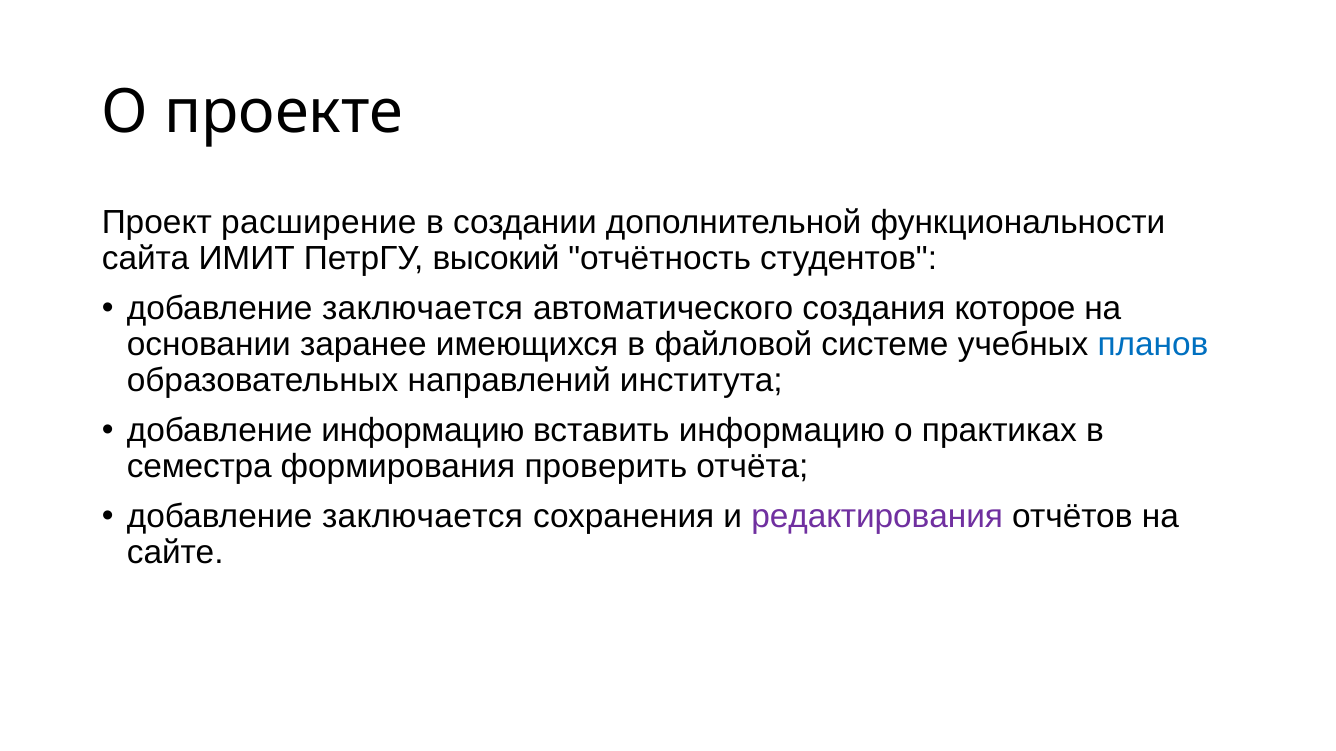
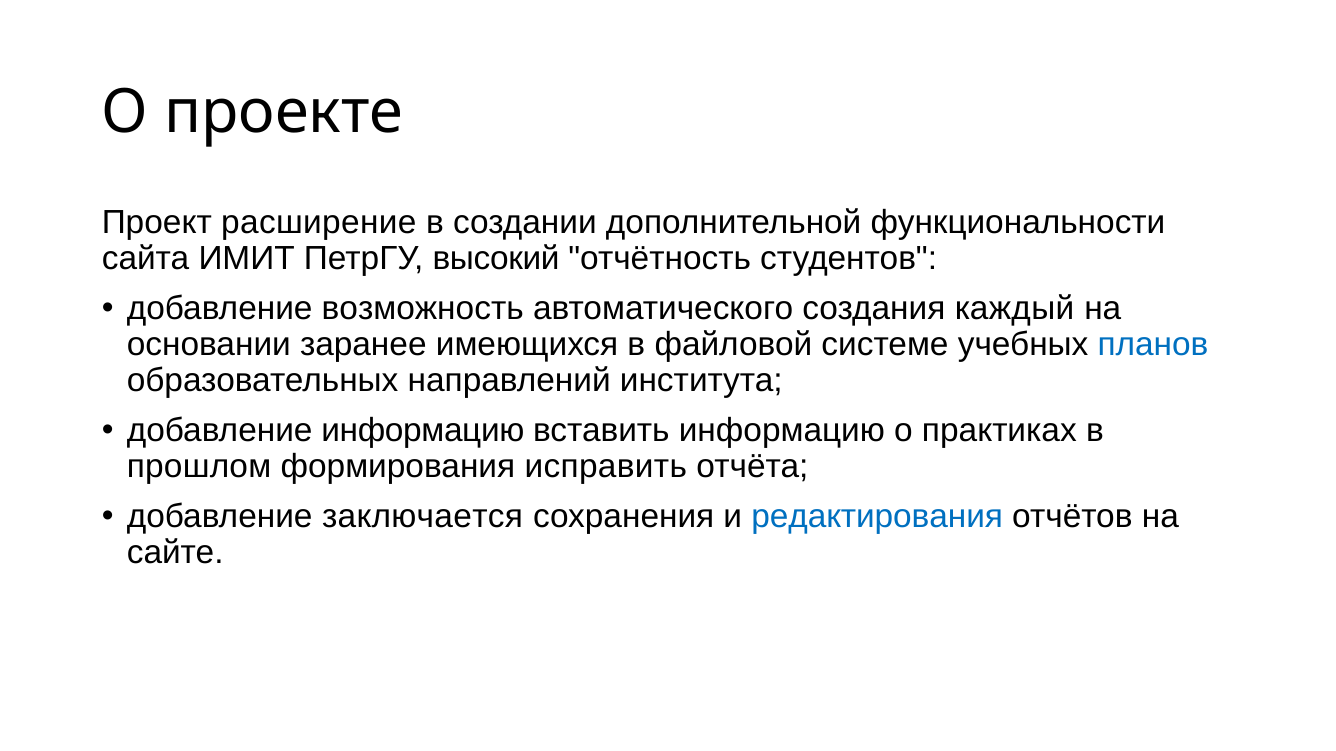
заключается: заключается -> возможность (423, 309)
которое: которое -> каждый (1015, 309)
семестра: семестра -> прошлом (199, 467)
проверить: проверить -> исправить (606, 467)
редактирования colour: purple -> blue (877, 517)
